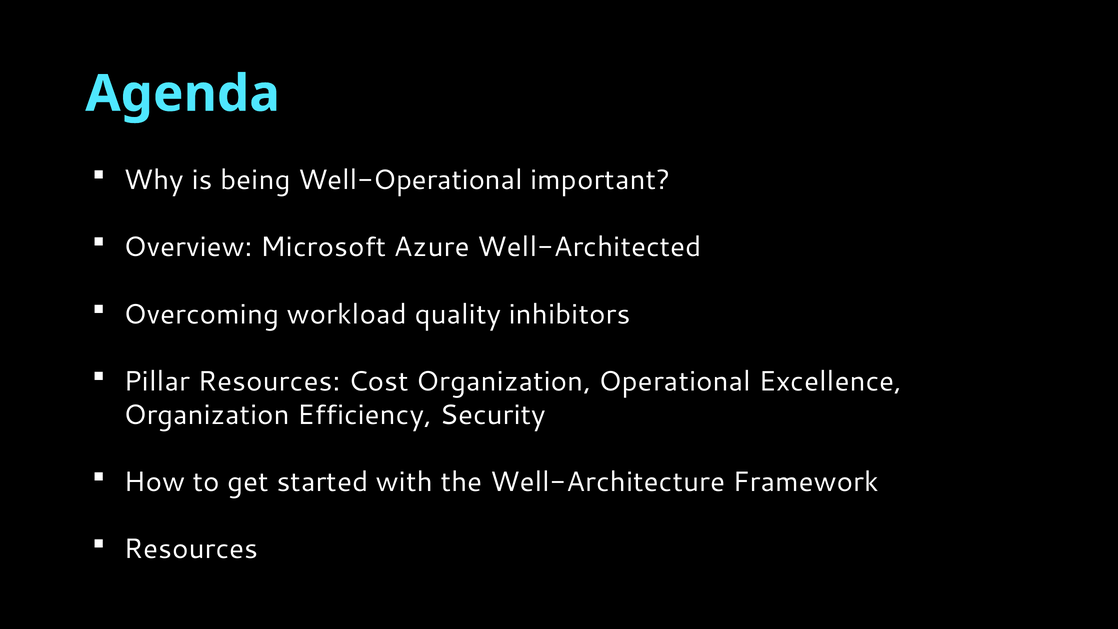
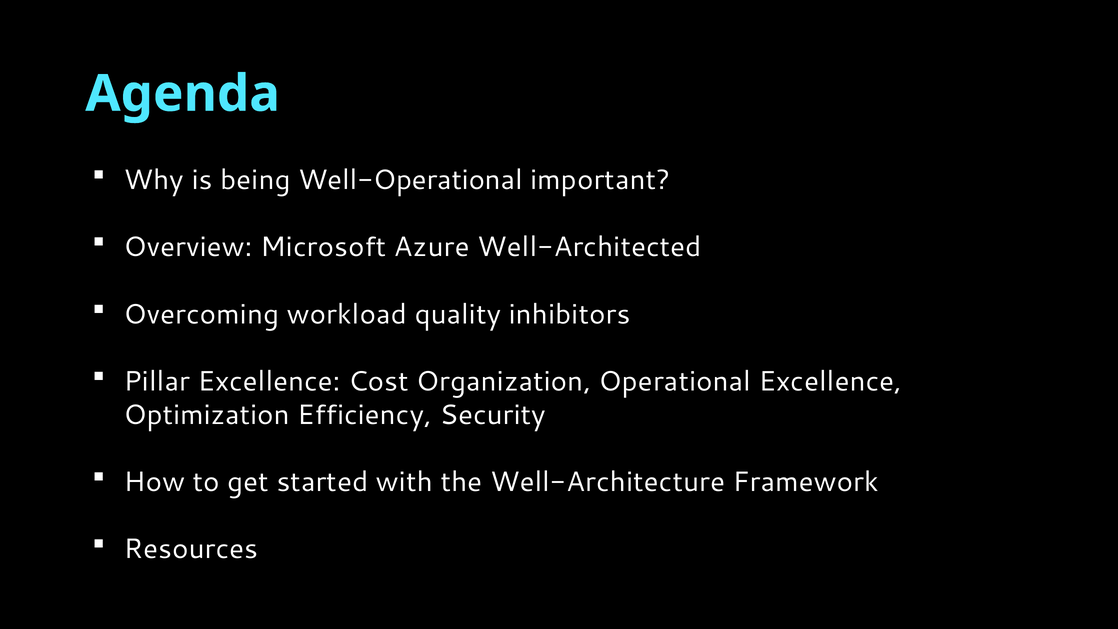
Pillar Resources: Resources -> Excellence (269, 381)
Organization: Organization -> Optimization (207, 415)
